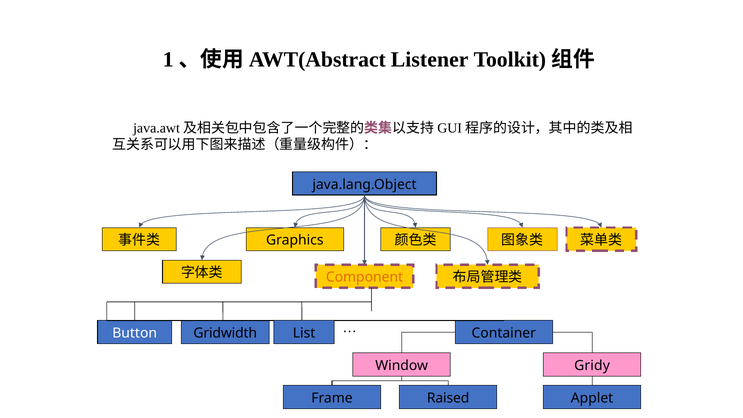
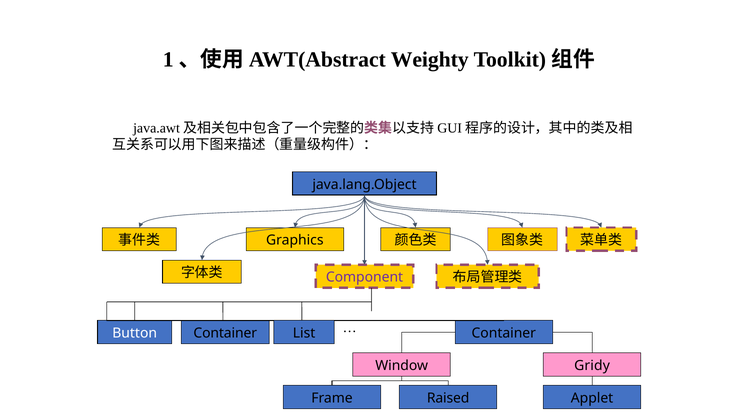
Listener: Listener -> Weighty (430, 60)
Component colour: orange -> purple (365, 277)
Gridwidth: Gridwidth -> Container (225, 333)
